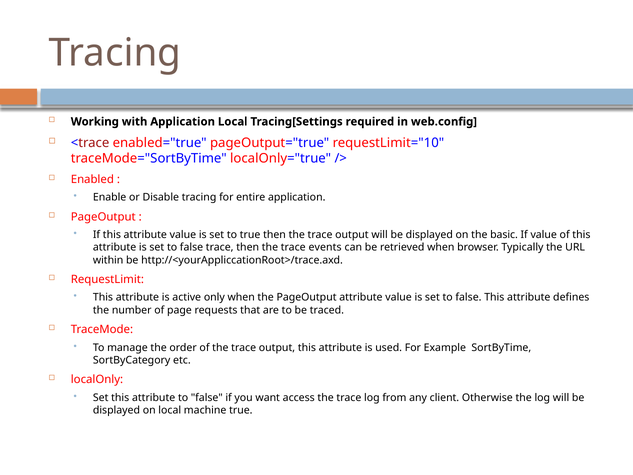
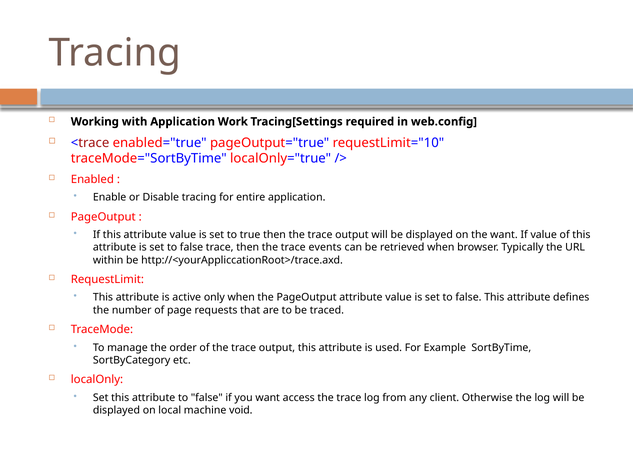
Application Local: Local -> Work (233, 122)
the basic: basic -> want (504, 235)
machine true: true -> void (241, 410)
